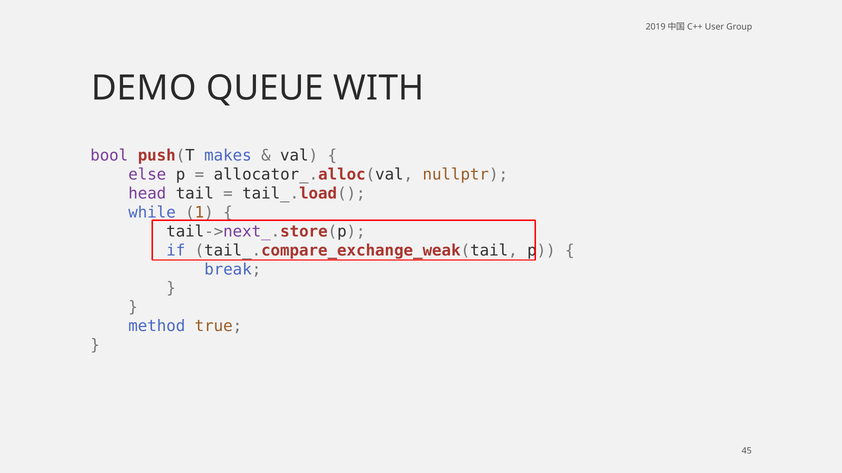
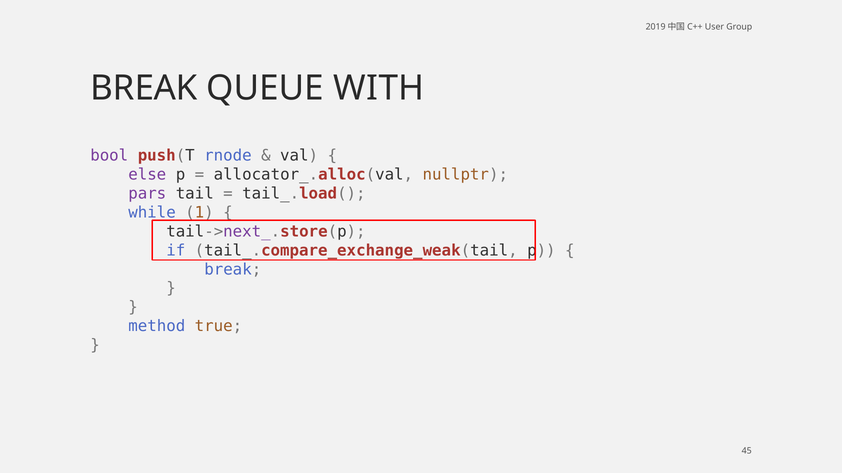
DEMO: DEMO -> BREAK (144, 88)
makes: makes -> rnode (228, 156)
head: head -> pars (147, 194)
